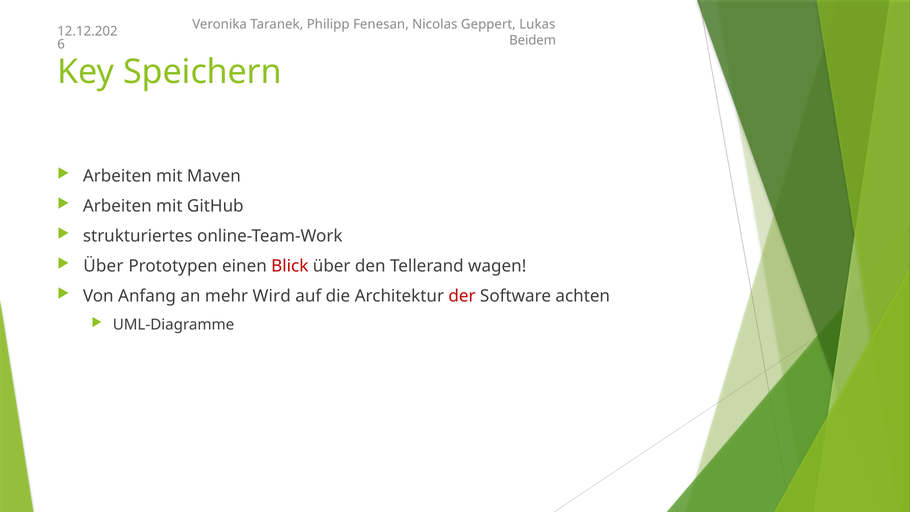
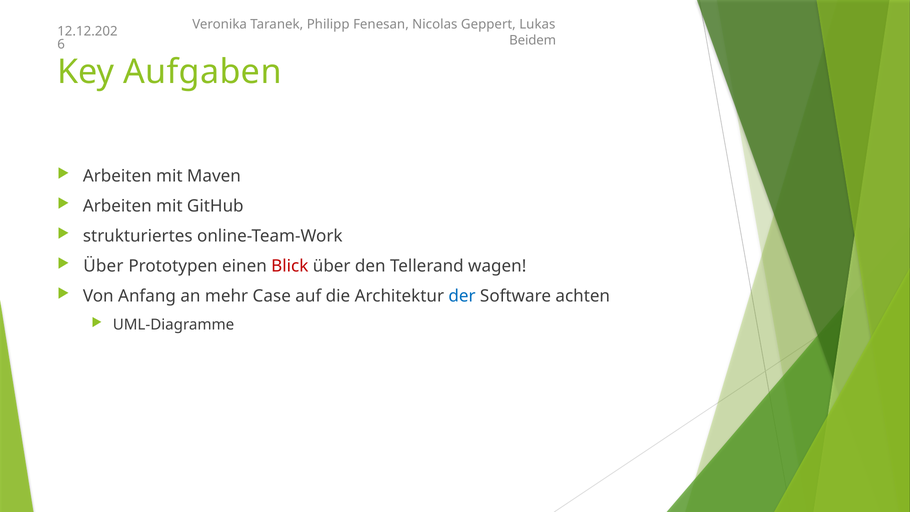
Speichern: Speichern -> Aufgaben (202, 72)
Wird: Wird -> Case (272, 296)
der colour: red -> blue (462, 296)
